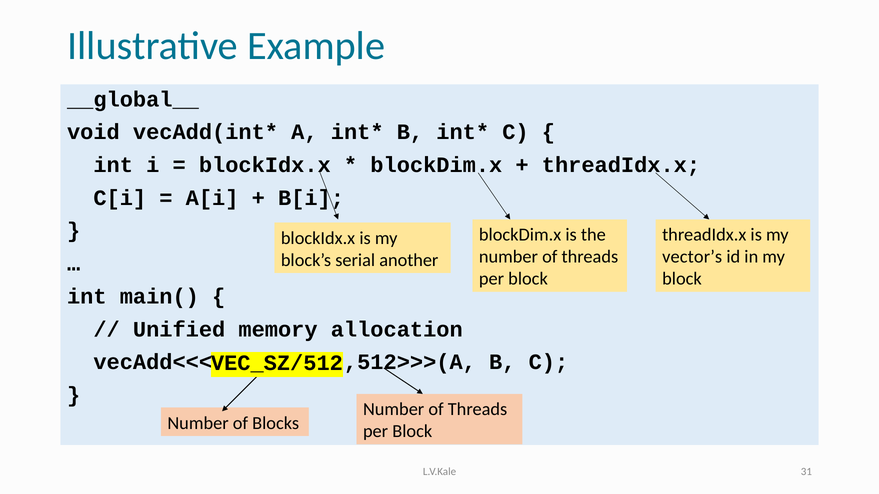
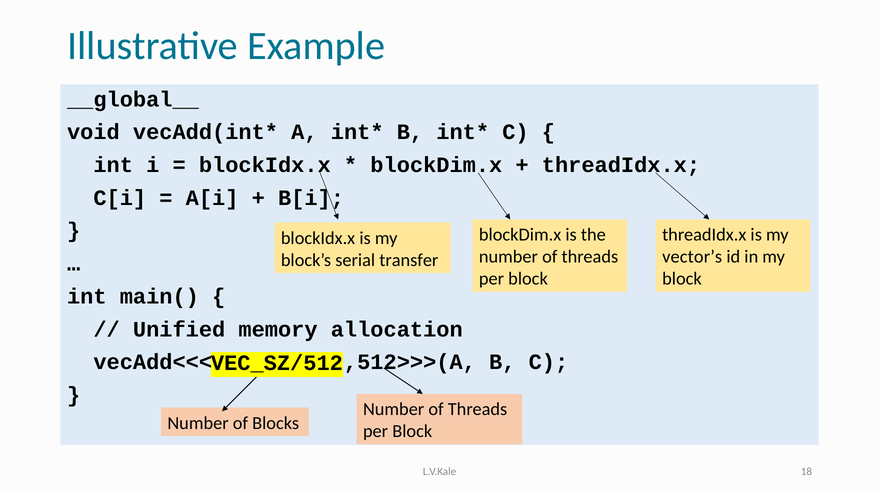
another: another -> transfer (409, 260)
31: 31 -> 18 (806, 472)
